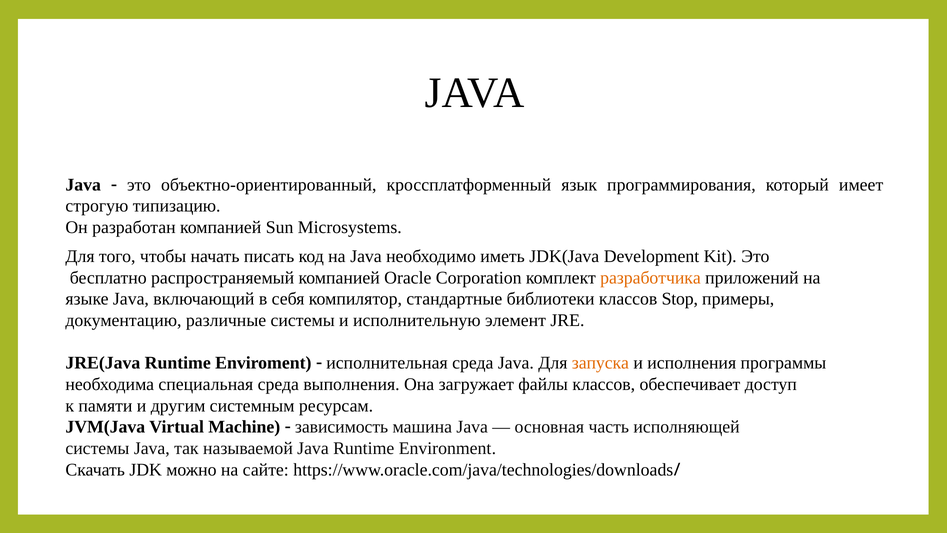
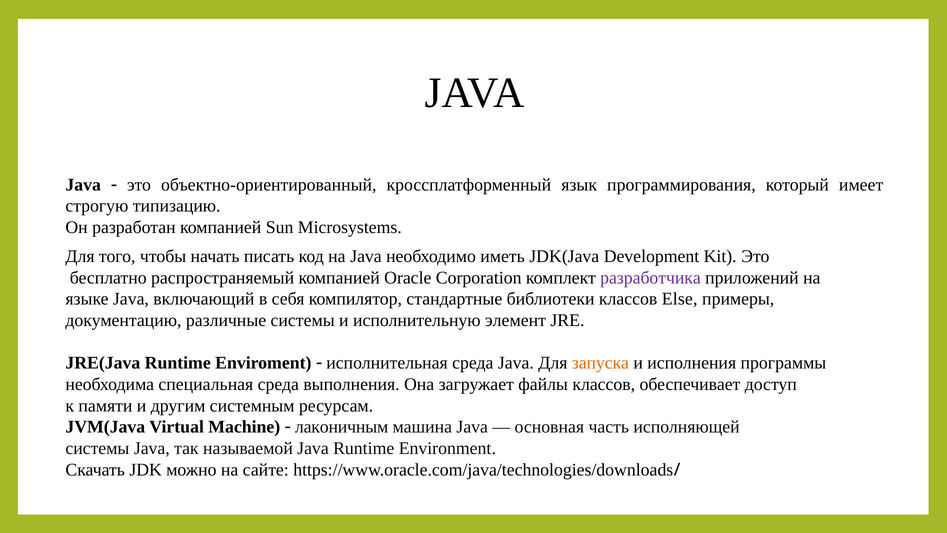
разработчика colour: orange -> purple (651, 278)
Stop: Stop -> Else (680, 299)
зависимость: зависимость -> лаконичным (342, 427)
